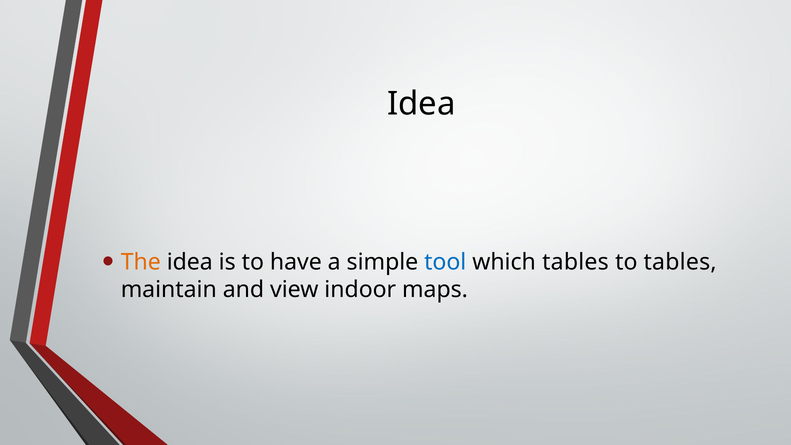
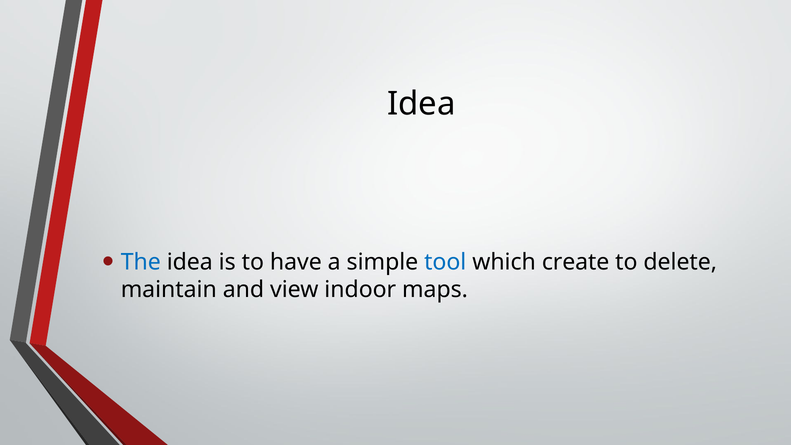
The colour: orange -> blue (141, 262)
which tables: tables -> create (576, 262)
to tables: tables -> delete (680, 262)
